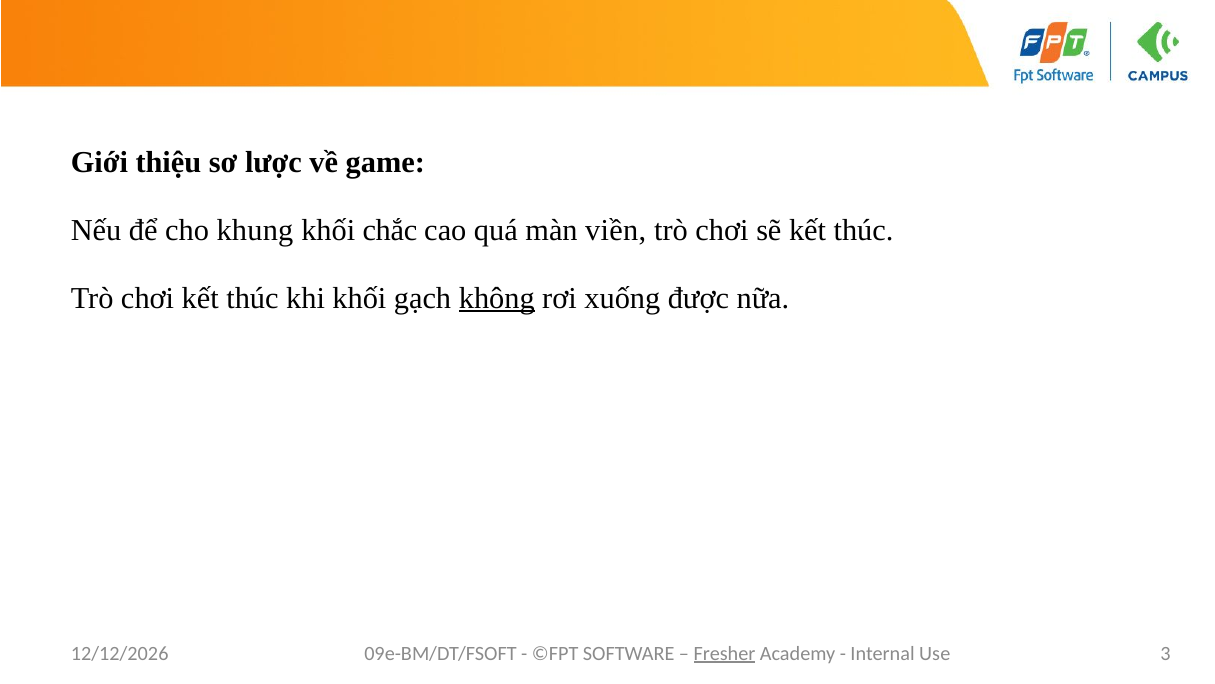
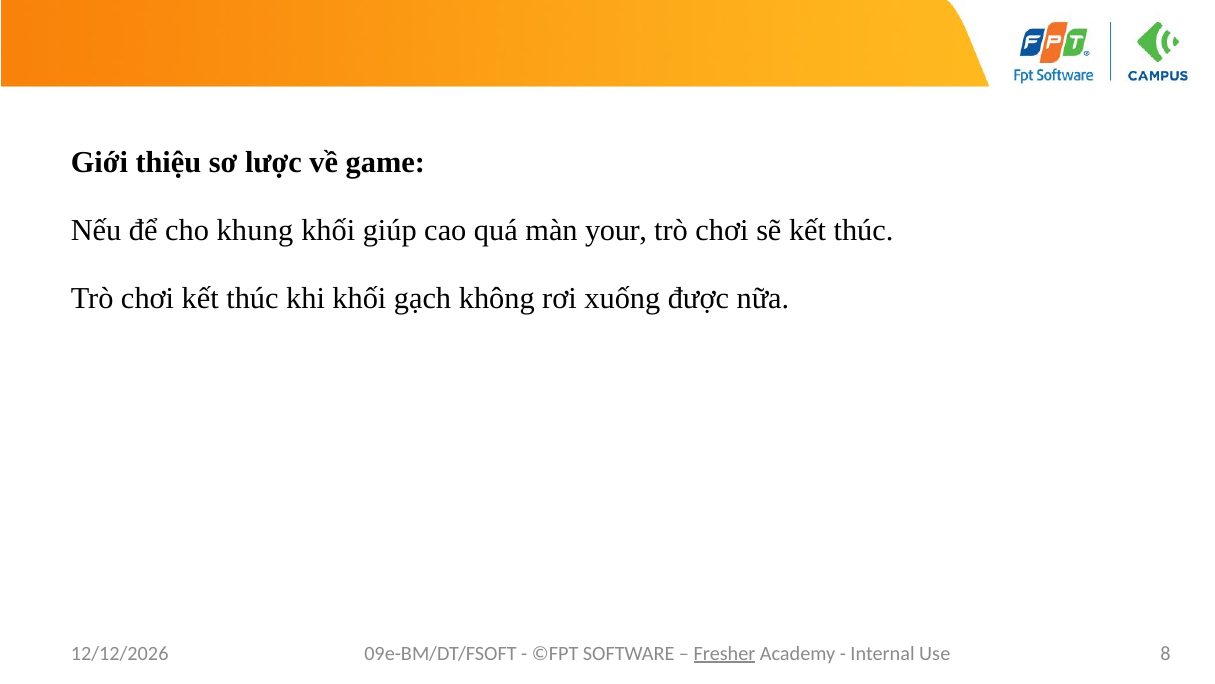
chắc: chắc -> giúp (390, 230)
viền: viền -> your (616, 230)
không underline: present -> none (497, 298)
3: 3 -> 8 (1166, 653)
